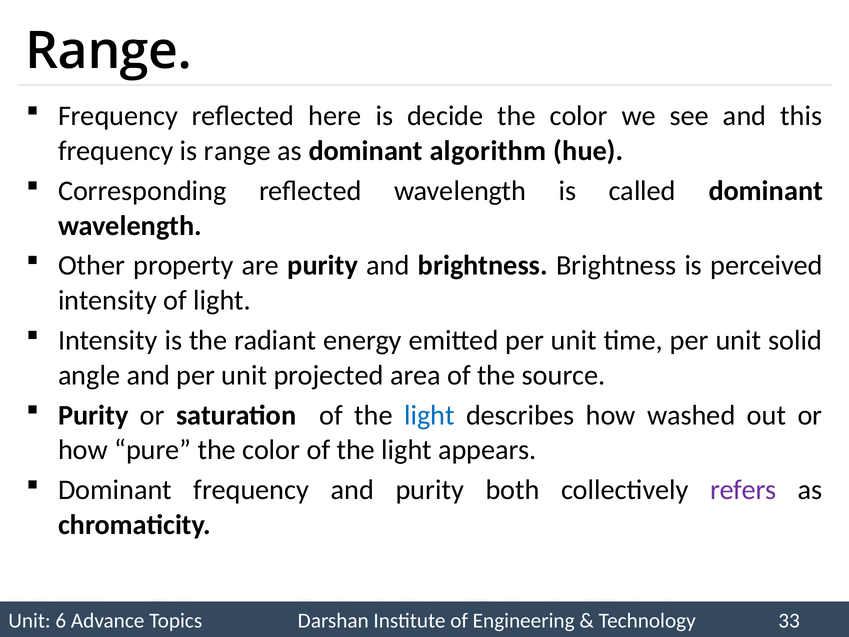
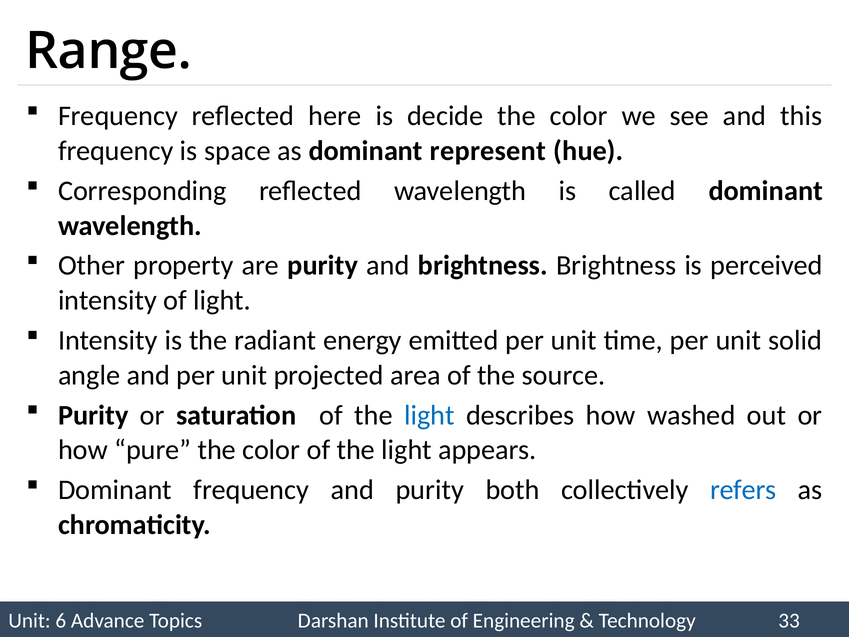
is range: range -> space (237, 151)
algorithm: algorithm -> represent (488, 151)
refers colour: purple -> blue (743, 490)
